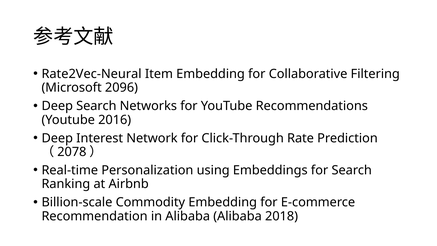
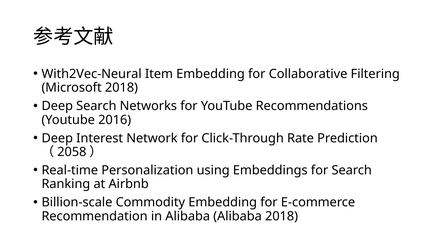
Rate2Vec-Neural: Rate2Vec-Neural -> With2Vec-Neural (92, 74)
Microsoft 2096: 2096 -> 2018 (121, 88)
2078: 2078 -> 2058 (72, 152)
